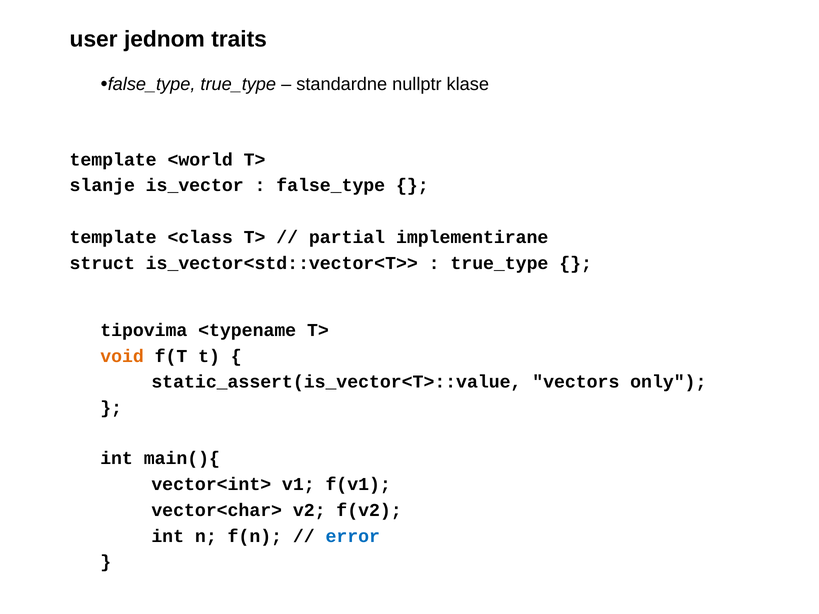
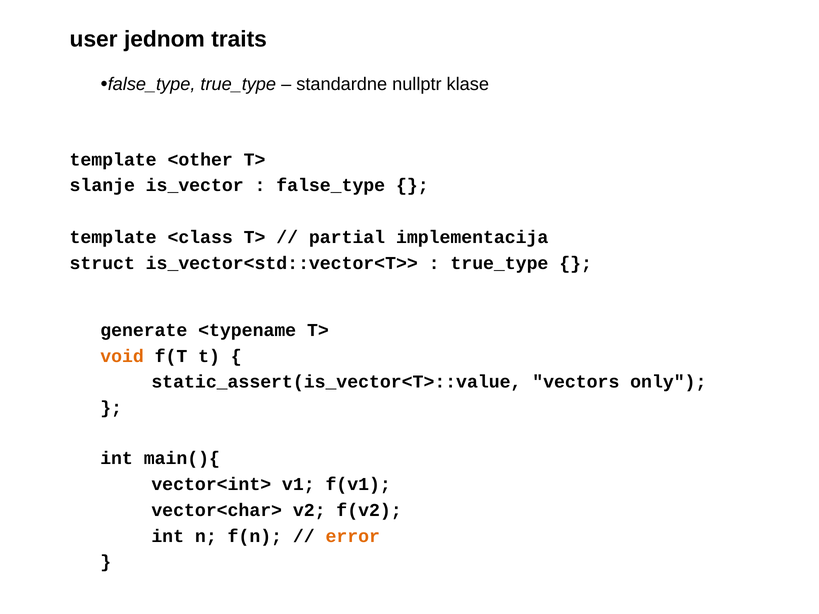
<world: <world -> <other (200, 160)
implementirane: implementirane -> implementacija (472, 237)
tipovima: tipovima -> generate (144, 330)
error colour: blue -> orange (353, 536)
